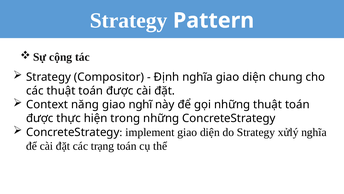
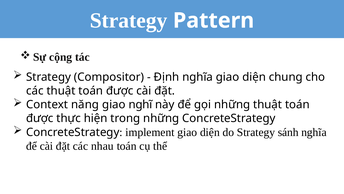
xửlý: xửlý -> sánh (288, 132)
trạng: trạng -> nhau (102, 146)
